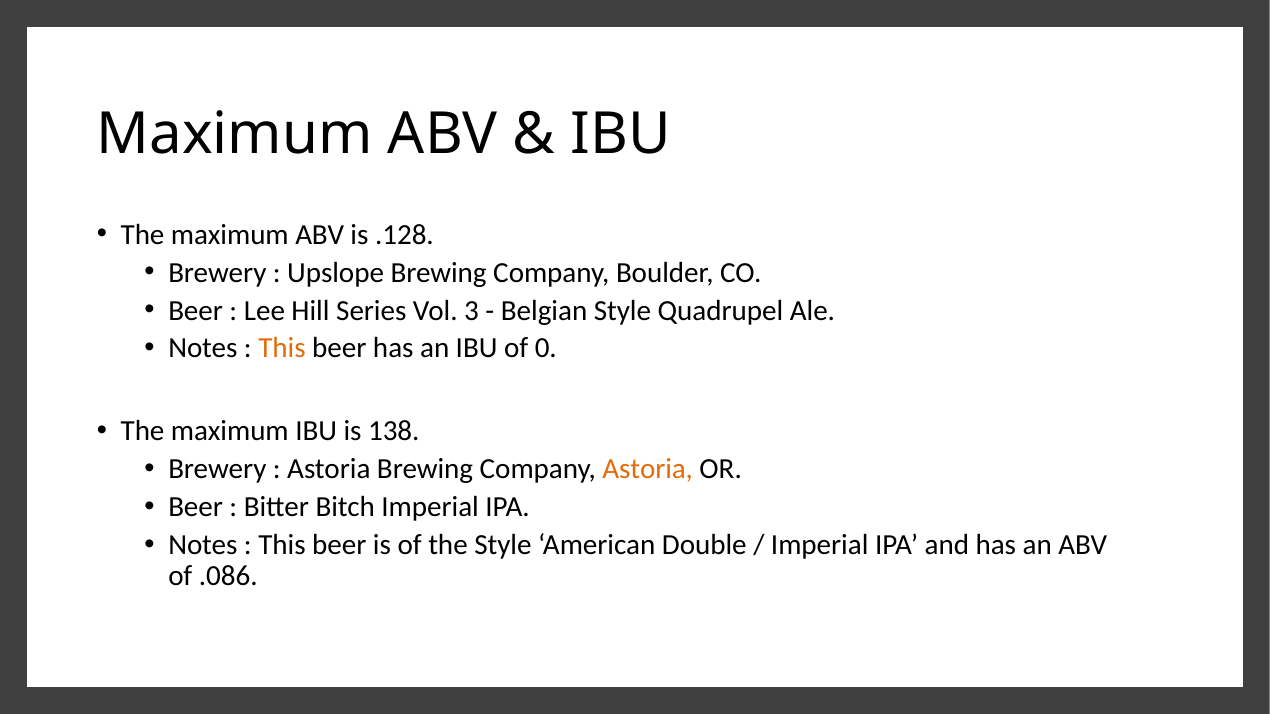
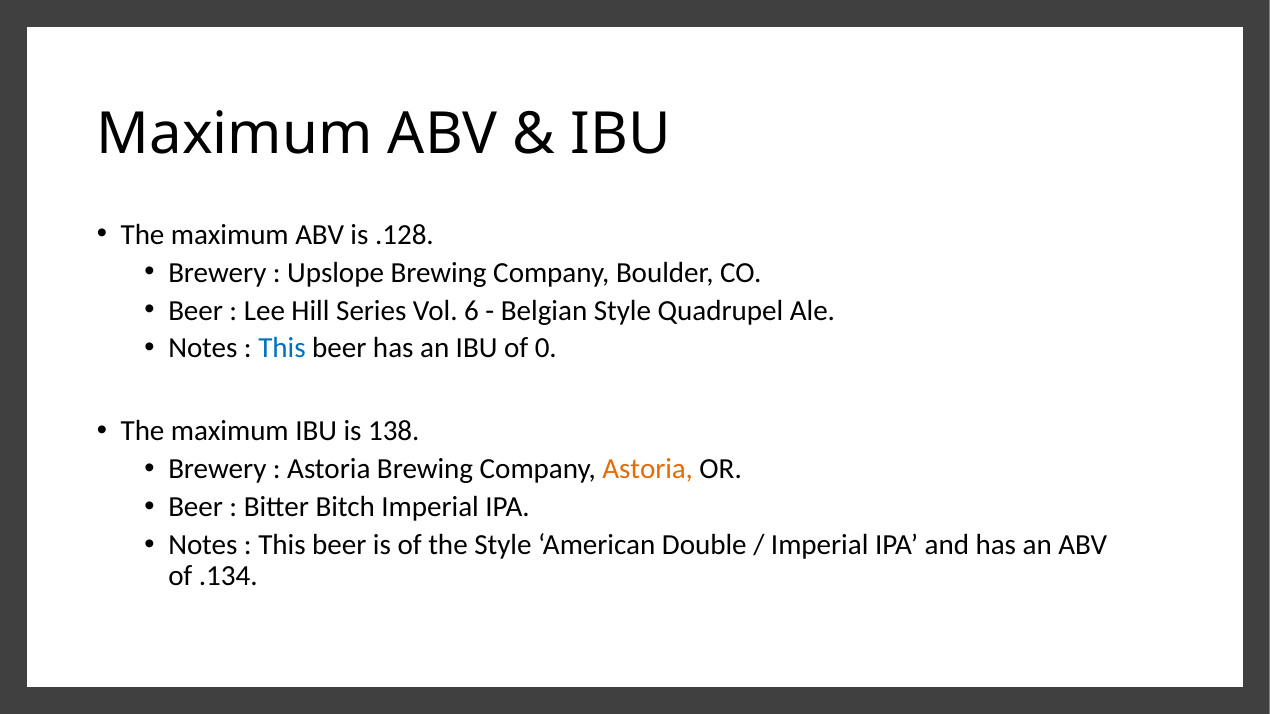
3: 3 -> 6 (472, 311)
This colour: orange -> blue (282, 349)
.086: .086 -> .134 (228, 577)
